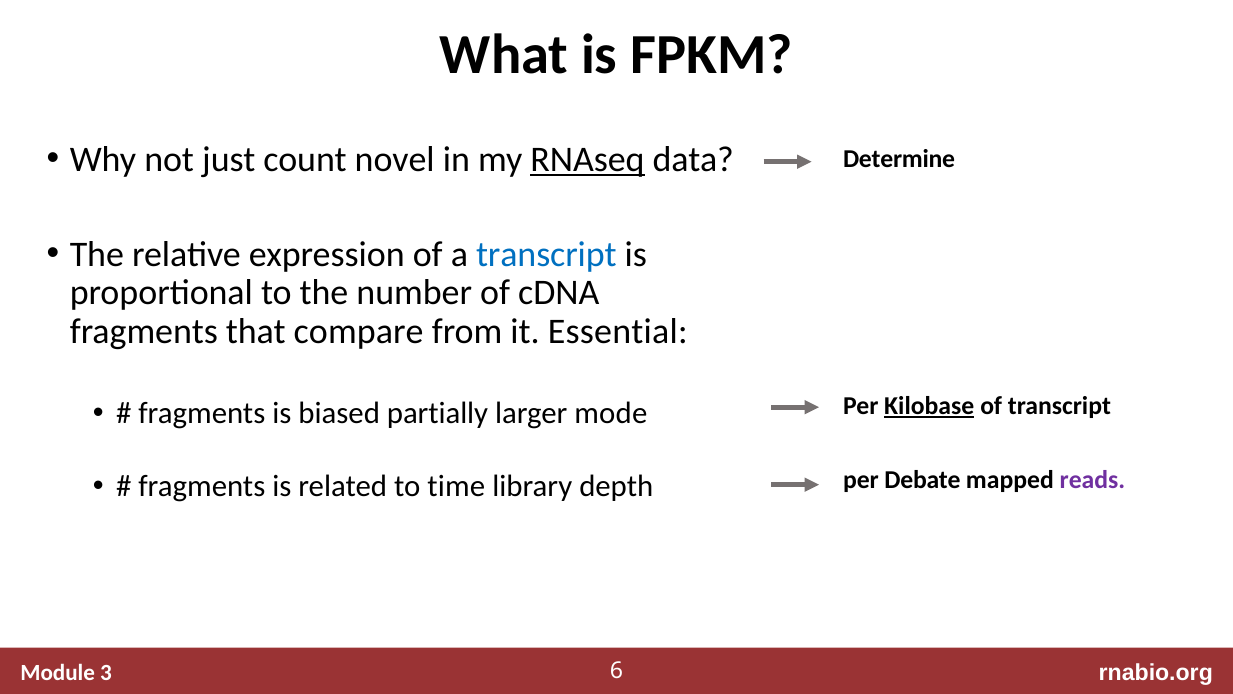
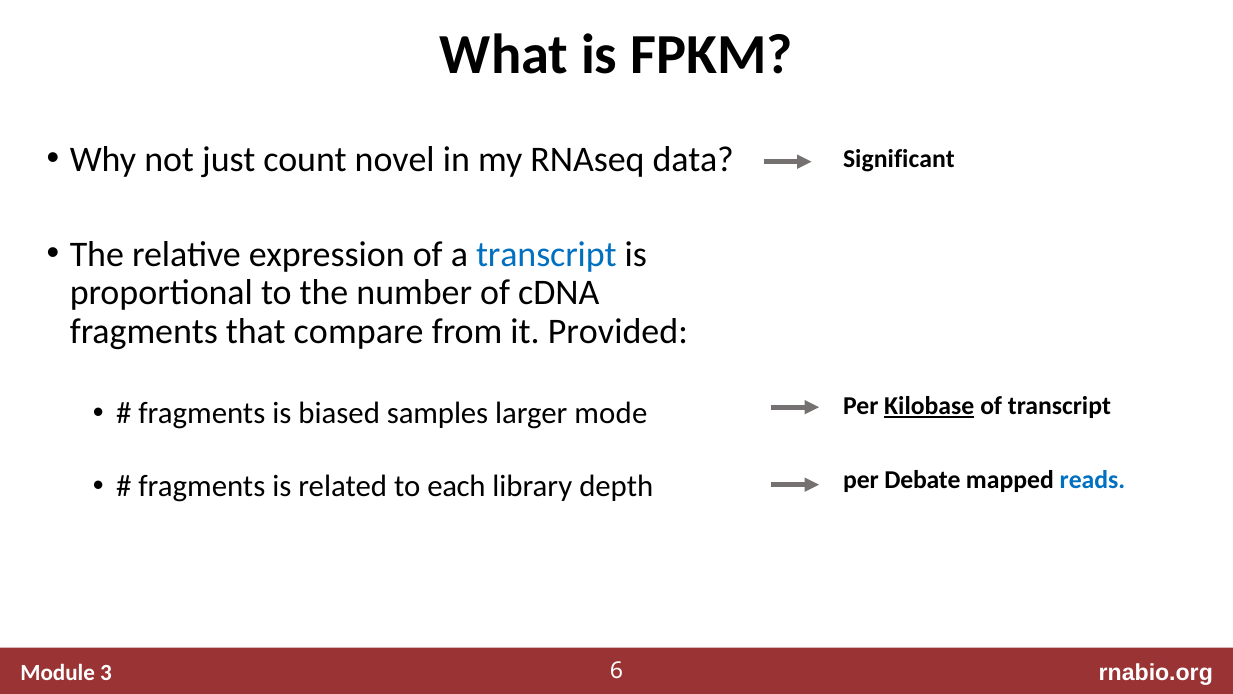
RNAseq underline: present -> none (587, 159)
Determine: Determine -> Significant (899, 159)
Essential: Essential -> Provided (618, 332)
partially: partially -> samples (438, 413)
reads colour: purple -> blue (1092, 480)
time: time -> each (456, 486)
